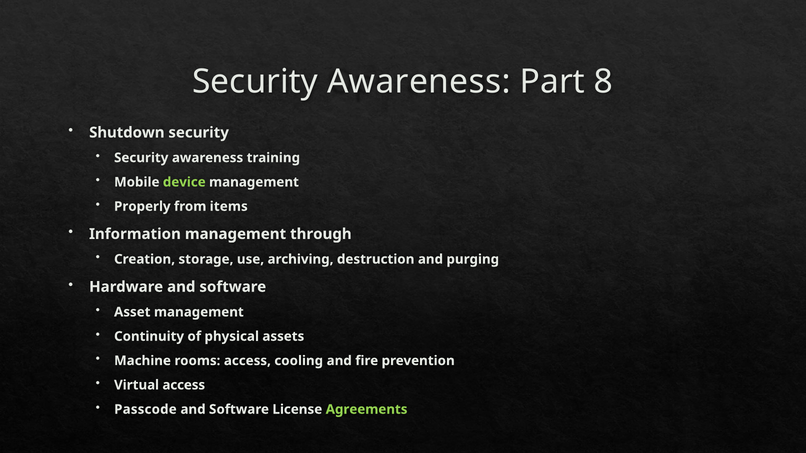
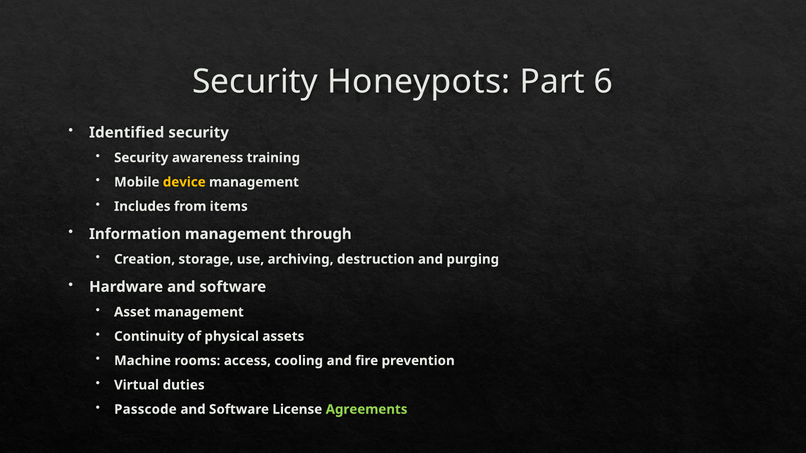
Awareness: Awareness -> Honeypots (419, 82)
8: 8 -> 6 (603, 82)
Shutdown: Shutdown -> Identified (127, 133)
device colour: light green -> yellow (184, 182)
Properly: Properly -> Includes (142, 207)
Virtual access: access -> duties (184, 385)
